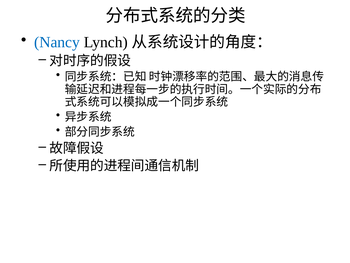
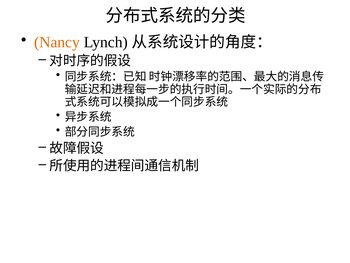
Nancy colour: blue -> orange (57, 42)
